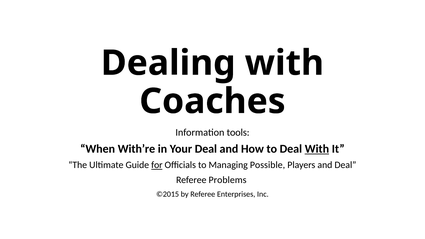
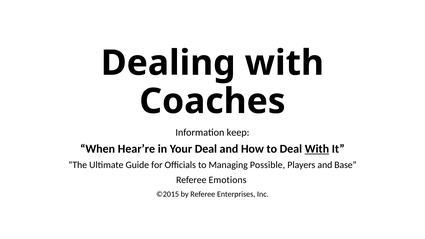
tools: tools -> keep (238, 133)
With’re: With’re -> Hear’re (136, 149)
for underline: present -> none (157, 165)
and Deal: Deal -> Base (345, 165)
Problems: Problems -> Emotions (228, 180)
